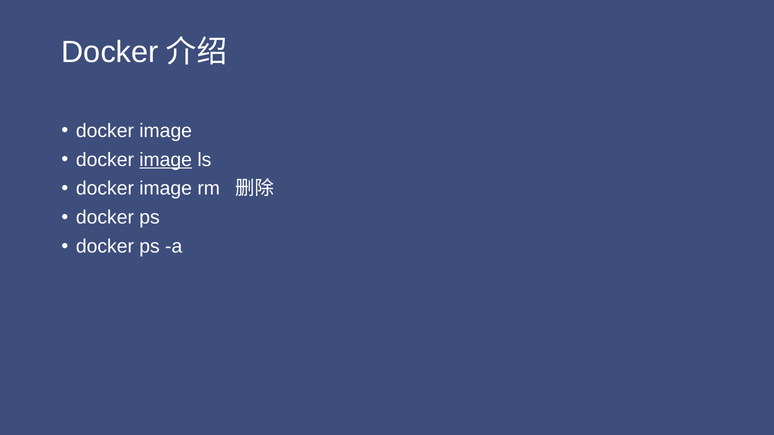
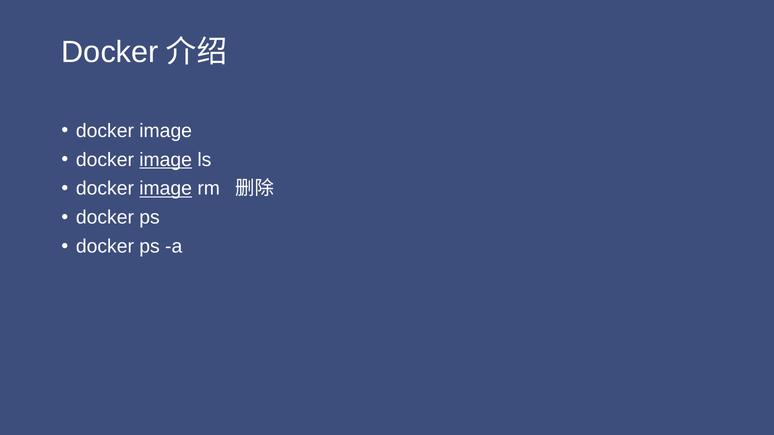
image underline: none -> present (166, 189)
